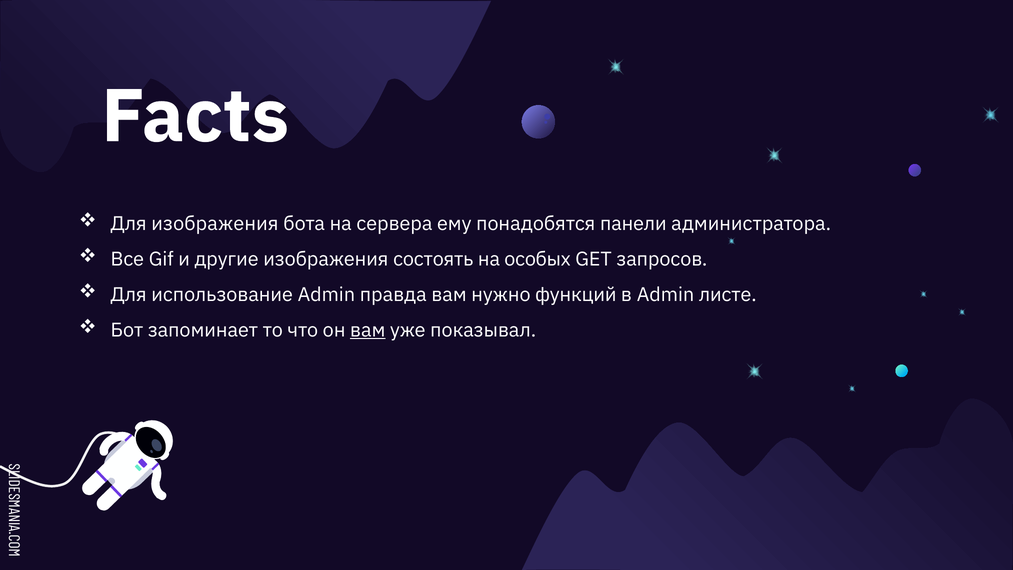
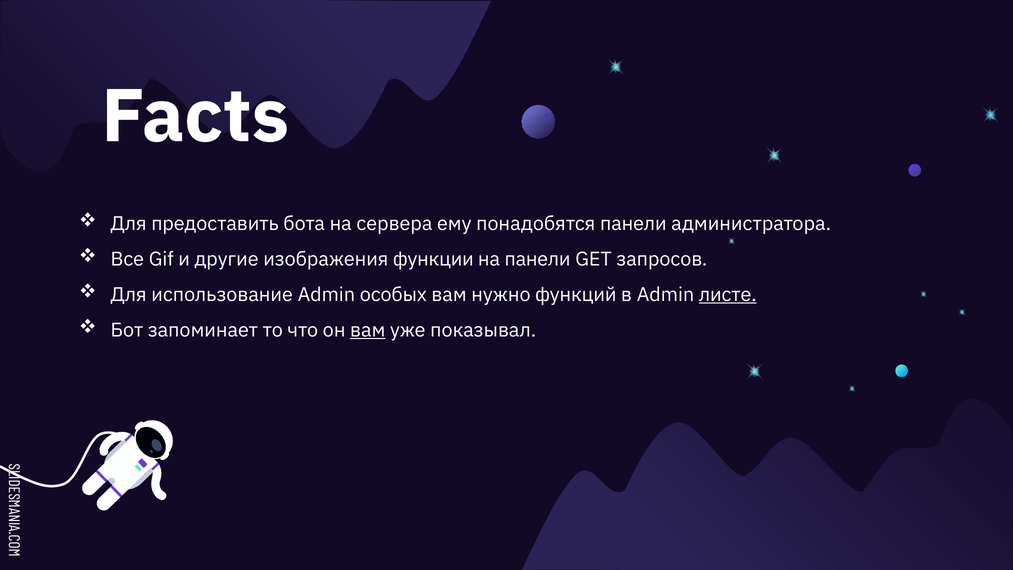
Для изображения: изображения -> предоставить (215, 224)
состоять: состоять -> функции (433, 259)
на особых: особых -> панели (538, 259)
правда: правда -> особых (393, 295)
листе underline: none -> present (728, 295)
